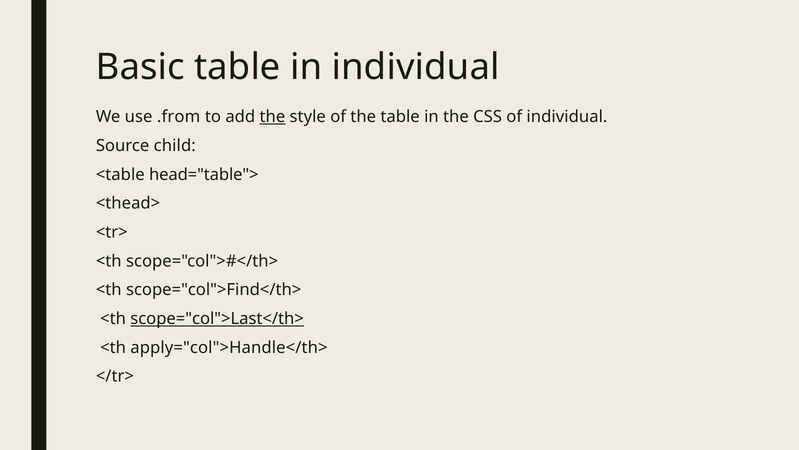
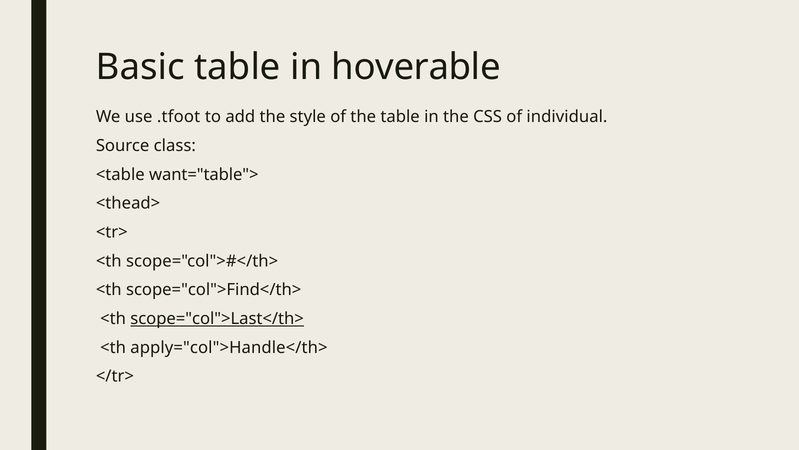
in individual: individual -> hoverable (416, 67)
.from: .from -> .tfoot (179, 117)
the underline: present -> none (272, 117)
child: child -> class (175, 146)
head="table">: head="table"> -> want="table"> (204, 174)
